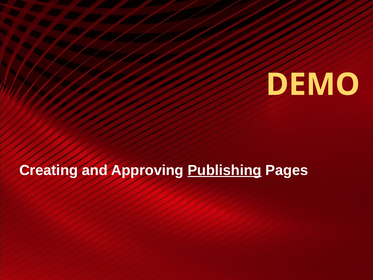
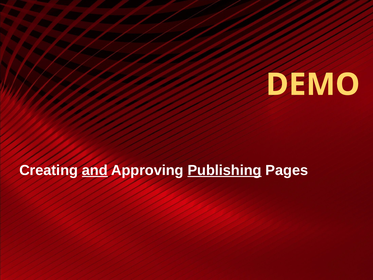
and underline: none -> present (95, 170)
